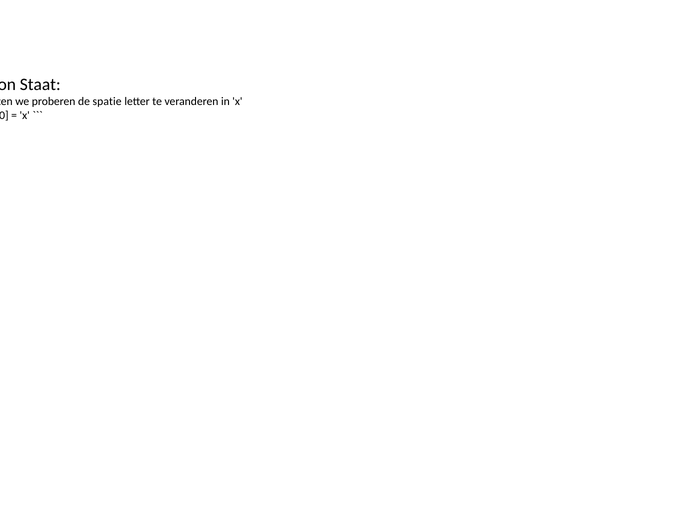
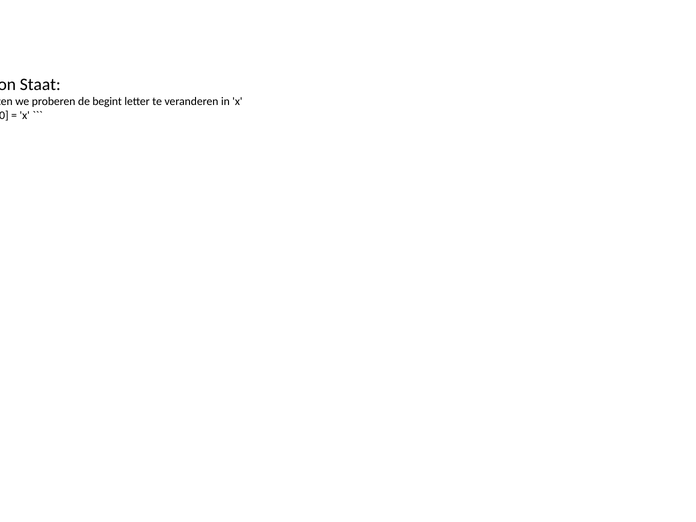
spatie: spatie -> begint (107, 102)
